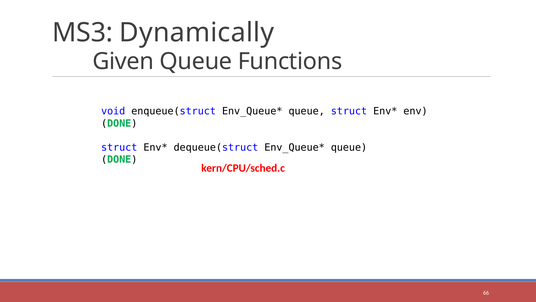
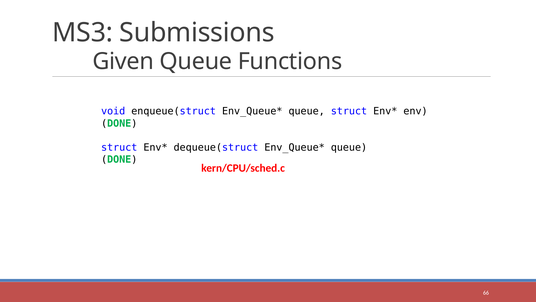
Dynamically: Dynamically -> Submissions (197, 33)
